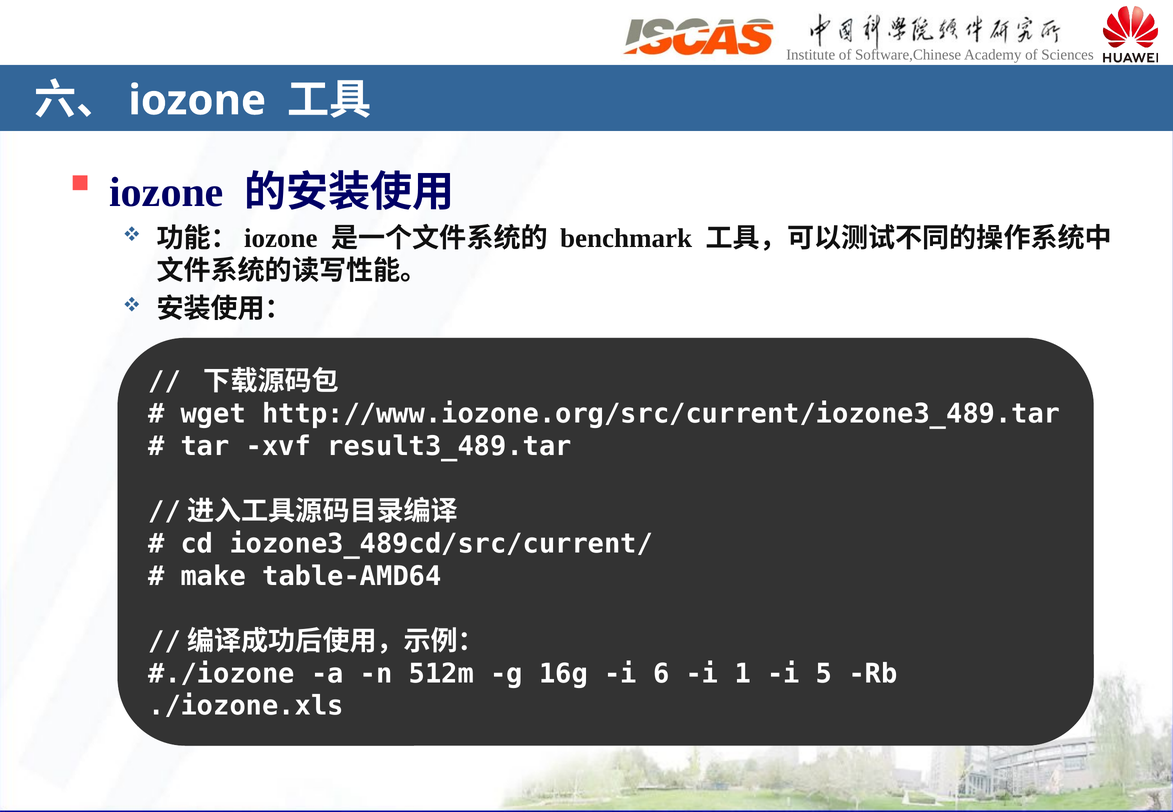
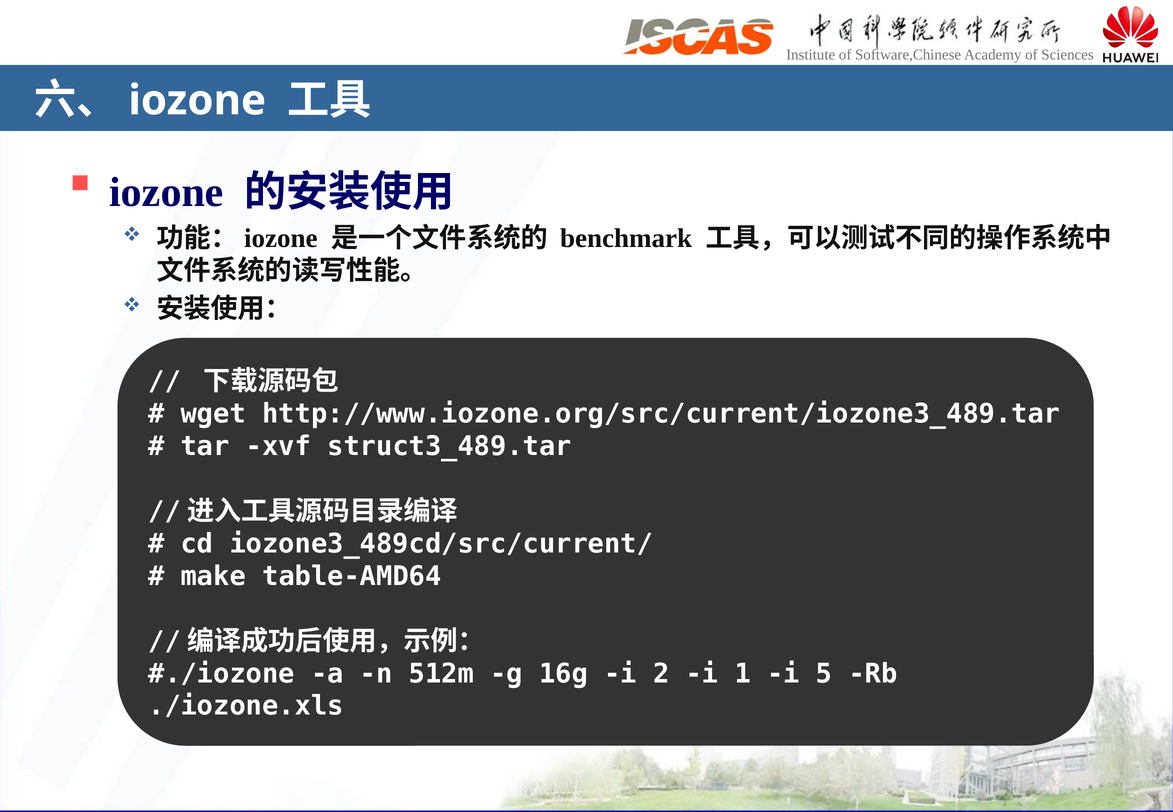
result3_489.tar: result3_489.tar -> struct3_489.tar (450, 446)
6: 6 -> 2 (661, 674)
